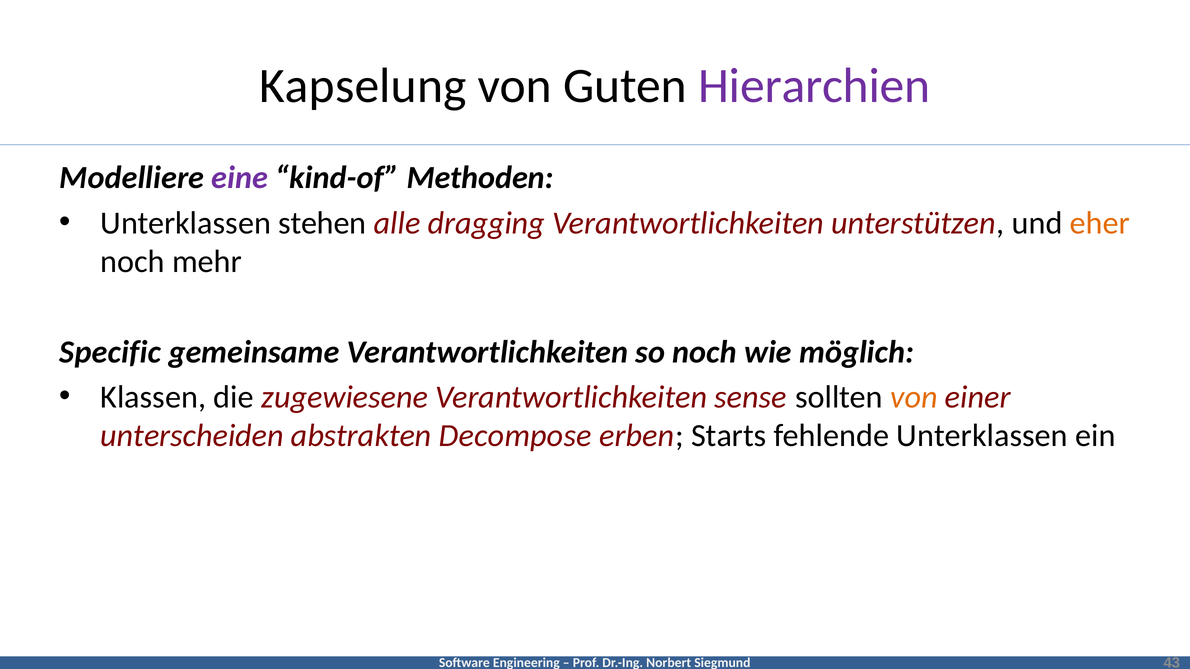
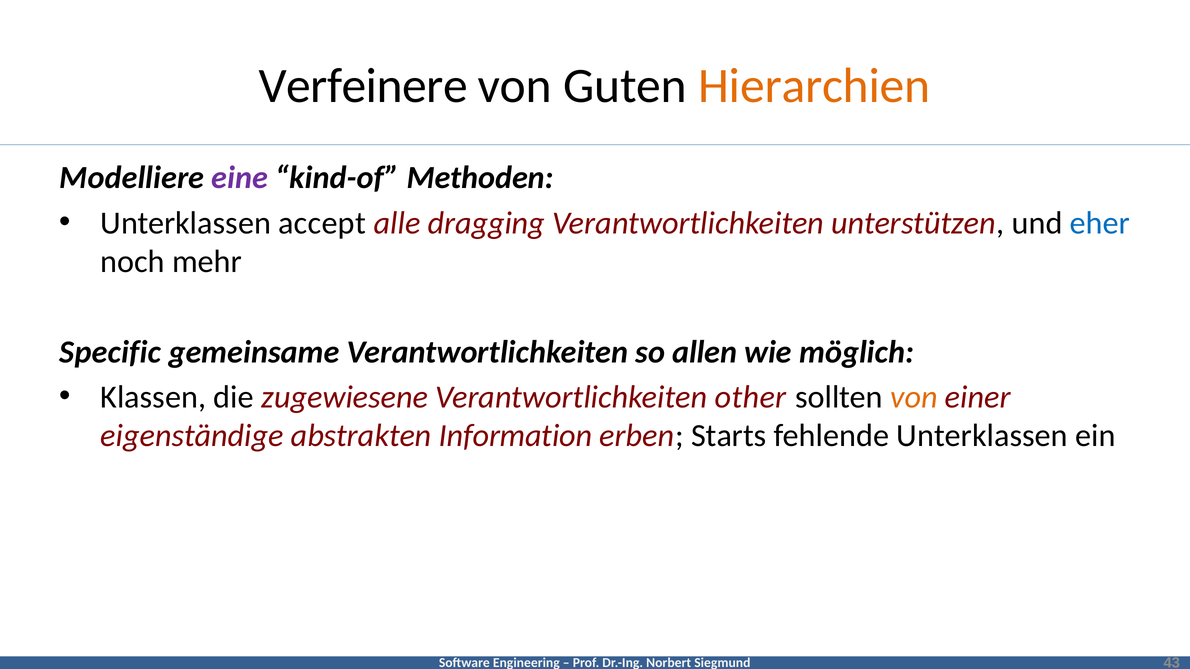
Kapselung: Kapselung -> Verfeinere (363, 86)
Hierarchien colour: purple -> orange (814, 86)
stehen: stehen -> accept (322, 223)
eher colour: orange -> blue (1100, 223)
so noch: noch -> allen (705, 352)
sense: sense -> other (750, 397)
unterscheiden: unterscheiden -> eigenständige (192, 436)
Decompose: Decompose -> Information (515, 436)
